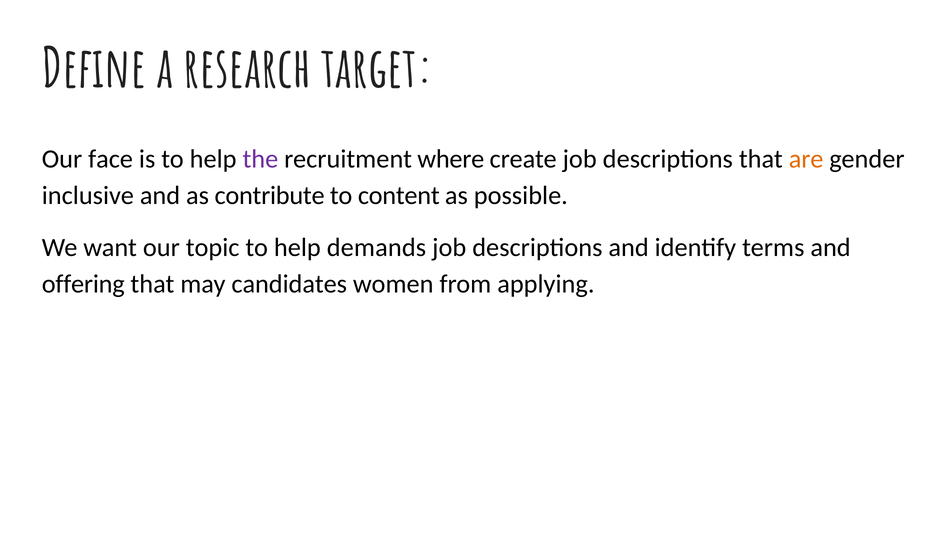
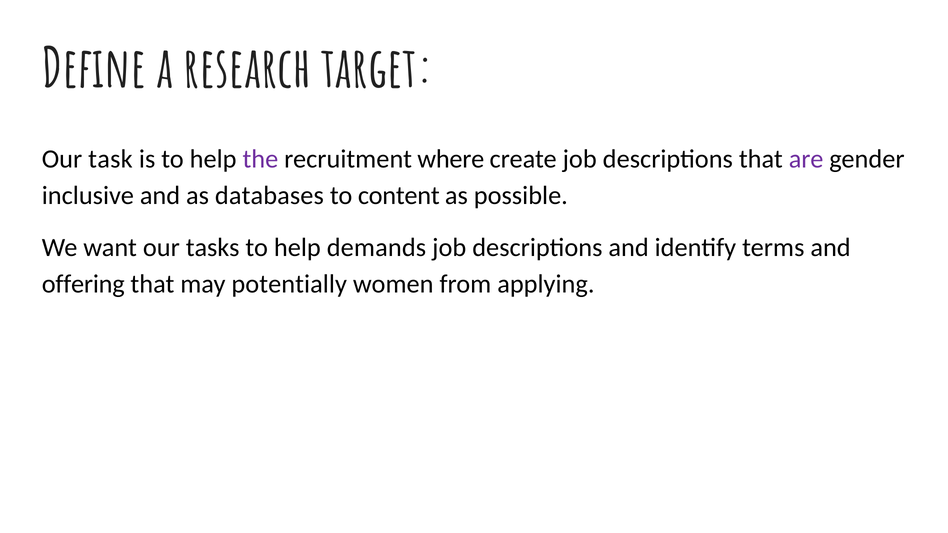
face: face -> task (110, 159)
are colour: orange -> purple (806, 159)
contribute: contribute -> databases (269, 196)
topic: topic -> tasks (213, 248)
candidates: candidates -> potentially (289, 284)
